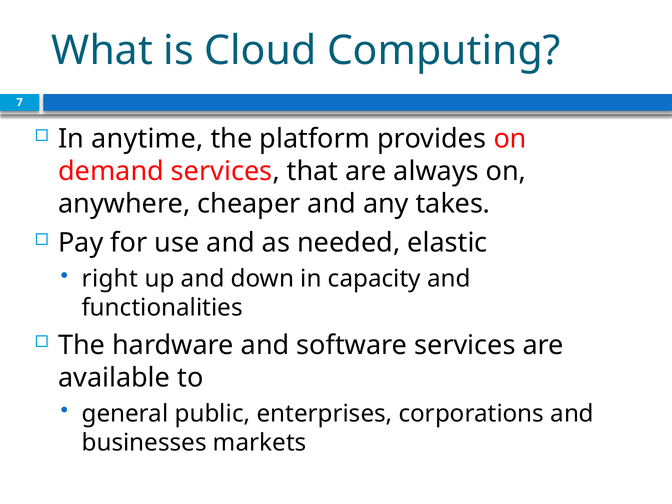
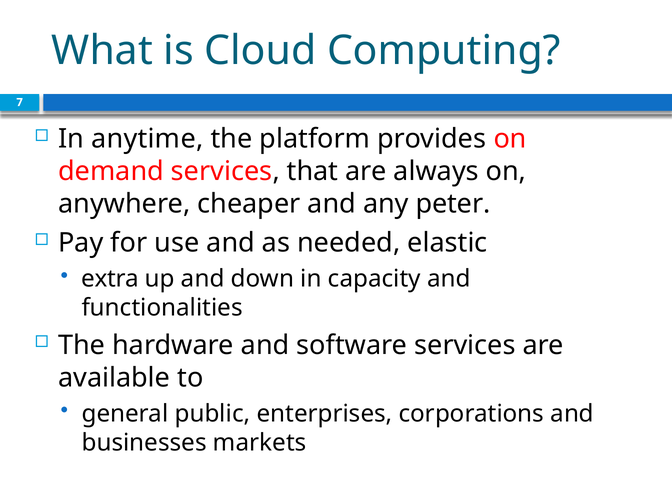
takes: takes -> peter (453, 204)
right: right -> extra (110, 279)
